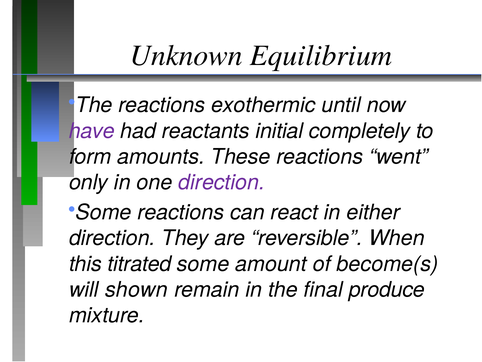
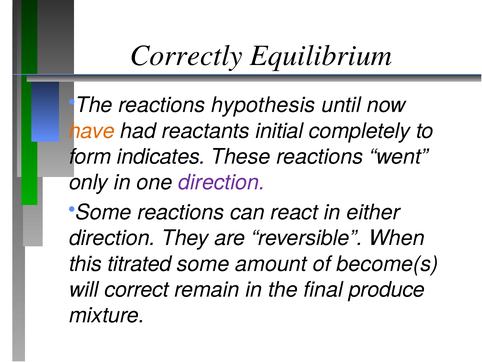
Unknown: Unknown -> Correctly (186, 55)
exothermic: exothermic -> hypothesis (263, 105)
have colour: purple -> orange (92, 131)
amounts: amounts -> indicates (161, 156)
shown: shown -> correct (137, 289)
